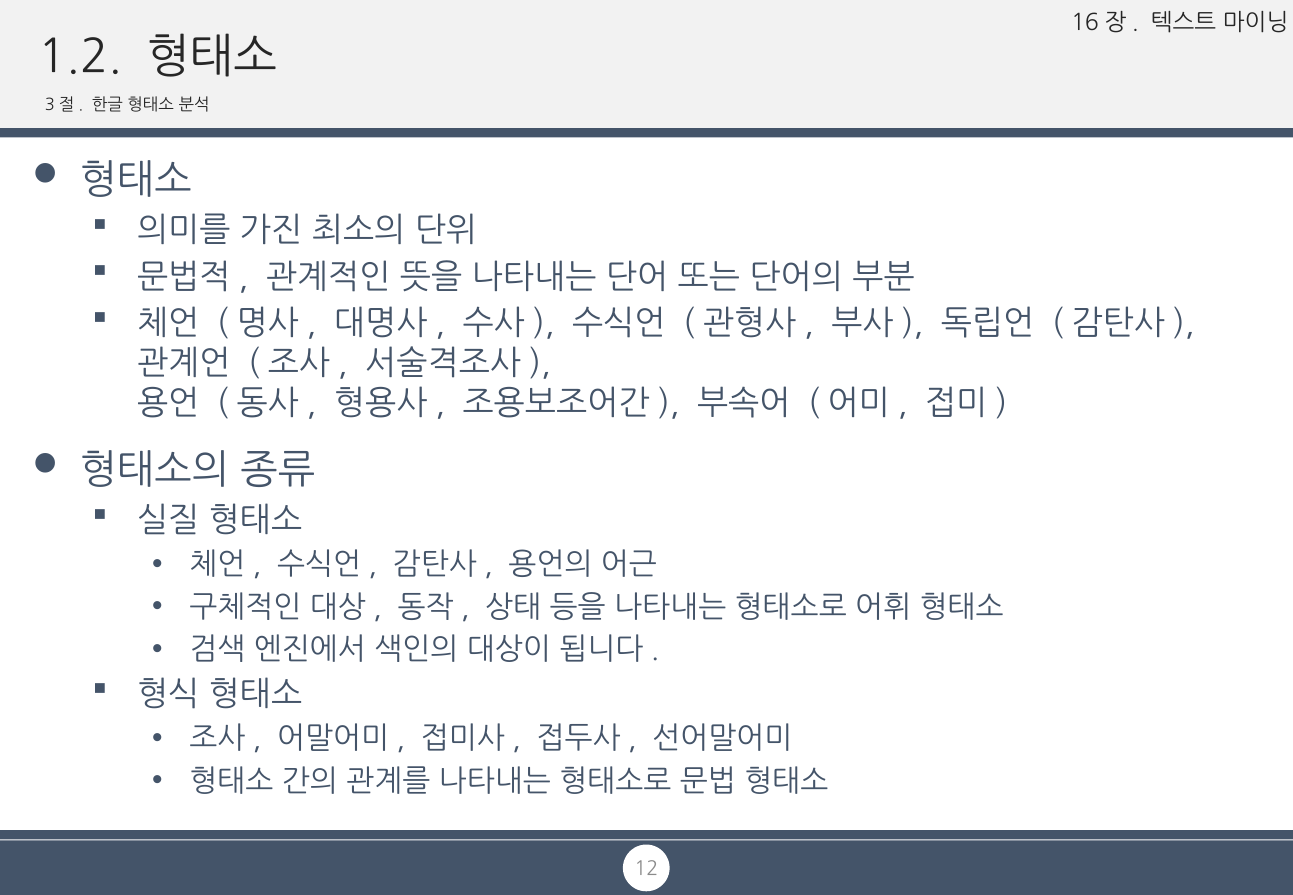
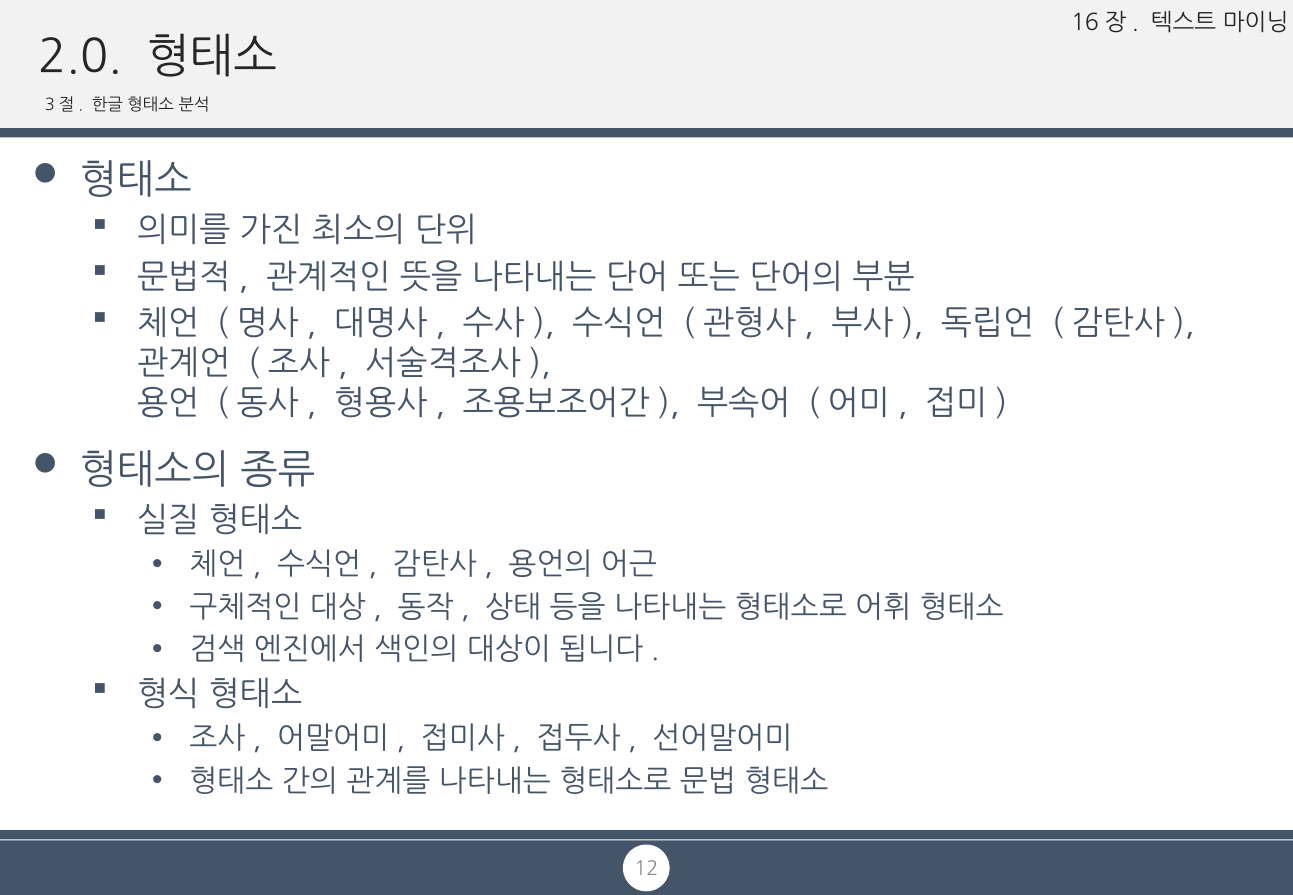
1.2: 1.2 -> 2.0 (80, 57)
